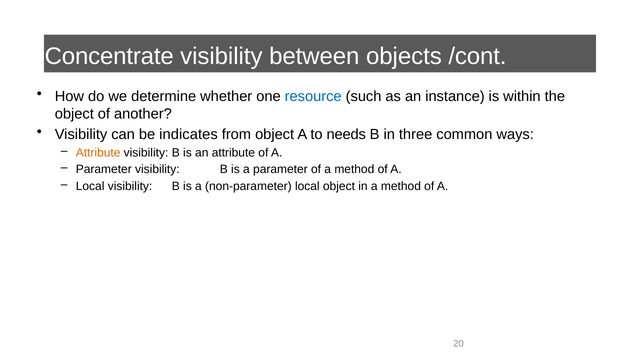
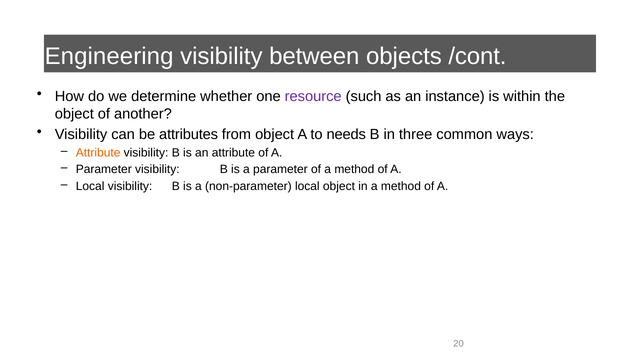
Concentrate: Concentrate -> Engineering (109, 57)
resource colour: blue -> purple (313, 96)
indicates: indicates -> attributes (189, 134)
